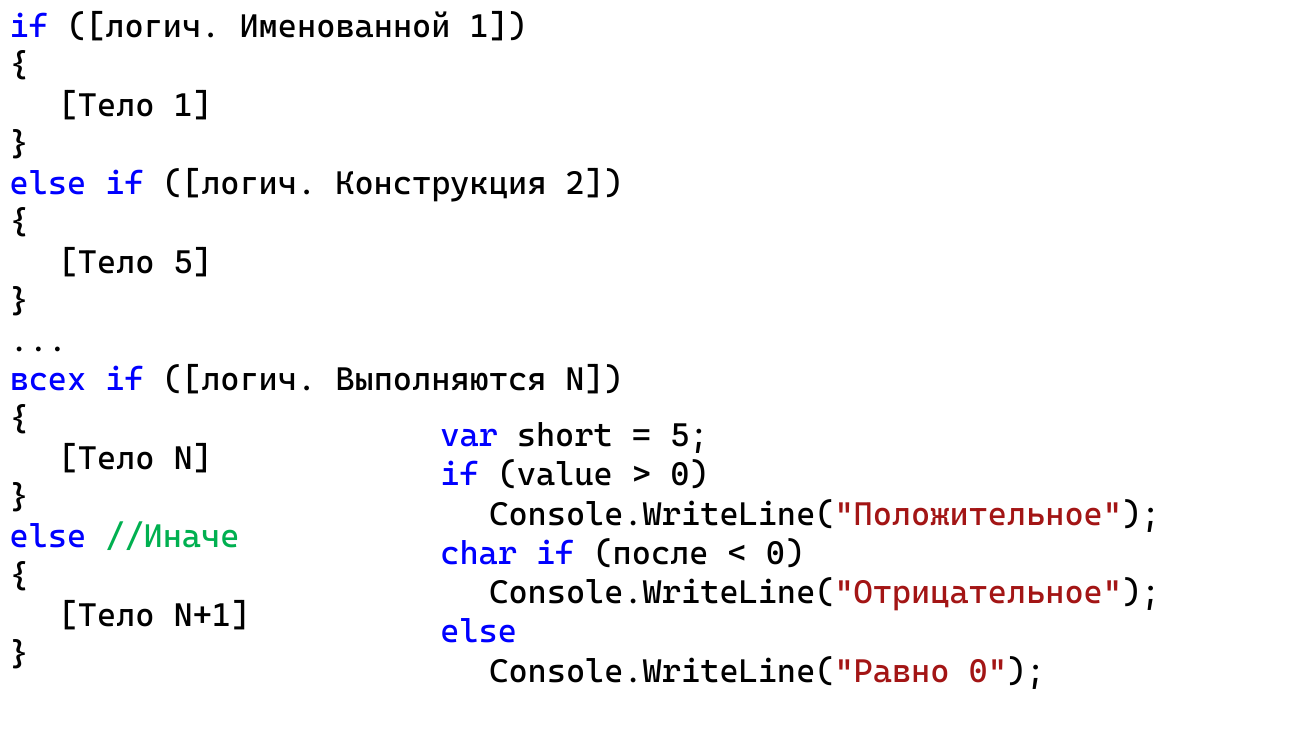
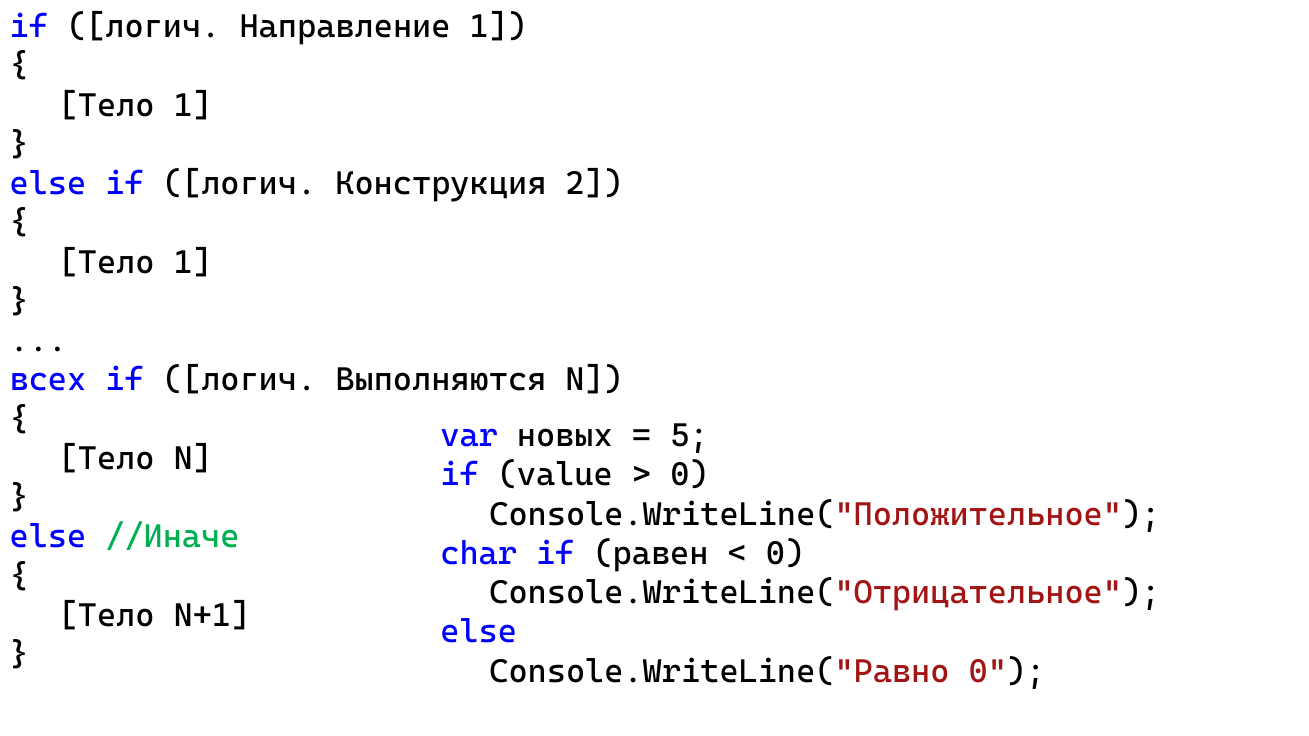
Именованной: Именованной -> Направление (345, 27)
5: 5 -> 1 (193, 262)
short: short -> новых (565, 436)
после: после -> равен (651, 554)
